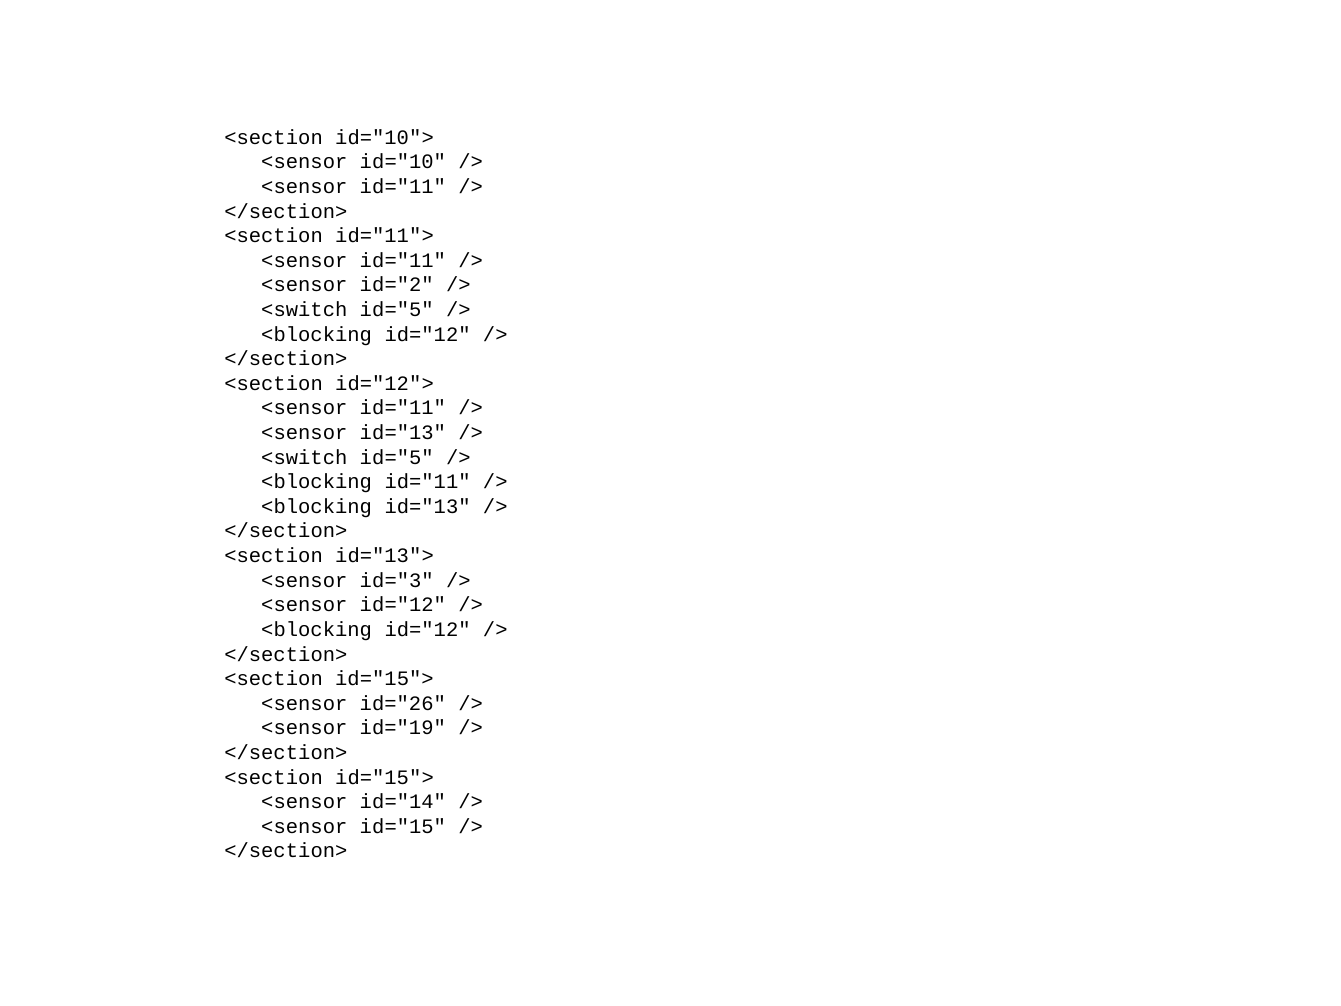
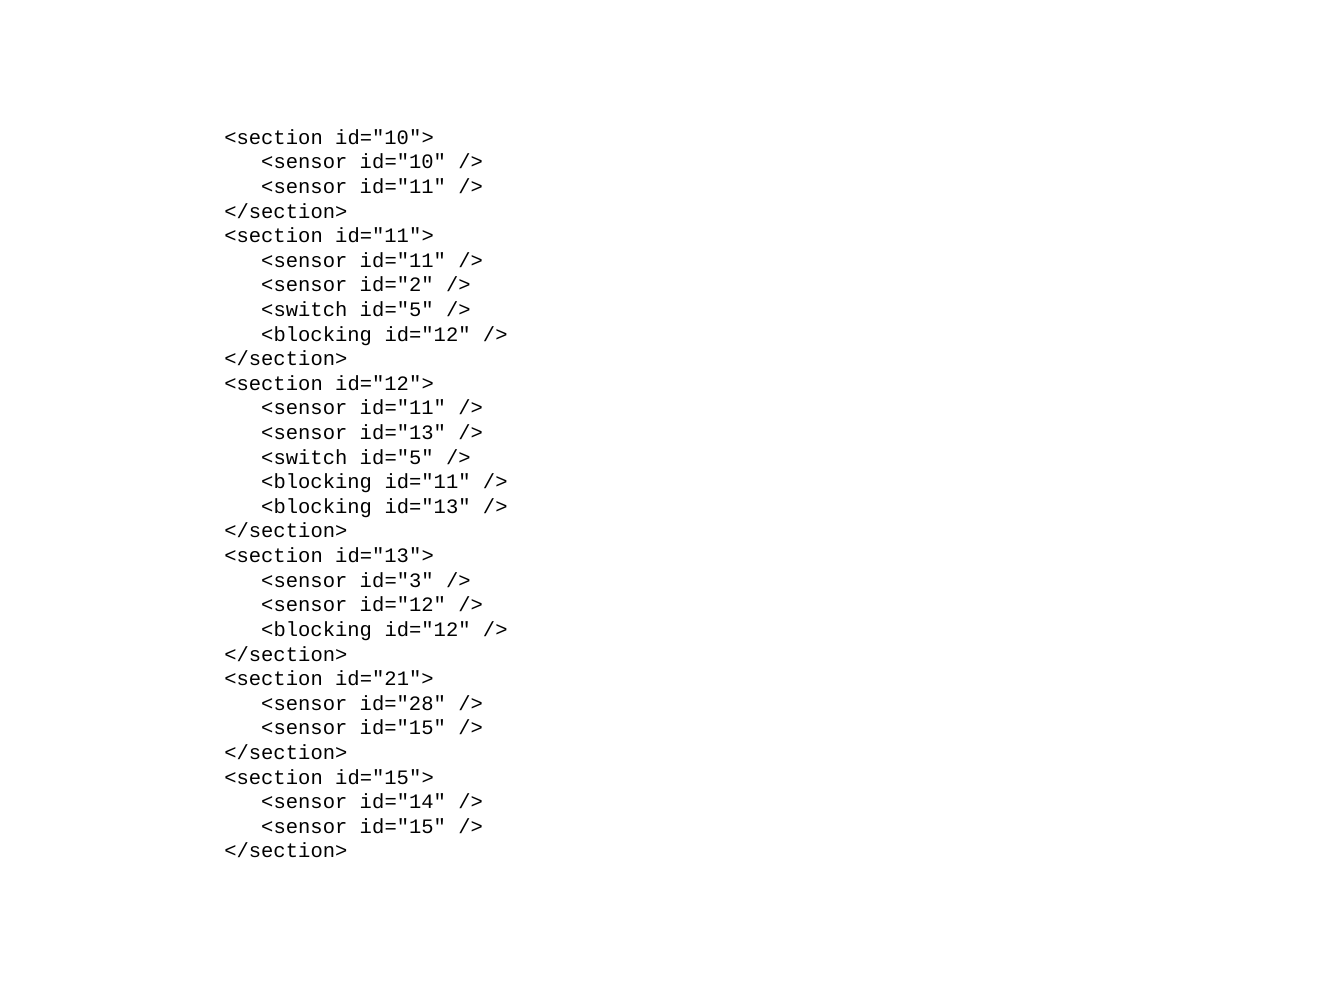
id="15">: id="15"> -> id="21"> (384, 679)
id="26: id="26 -> id="28 (403, 703)
id="19: id="19 -> id="15 (403, 728)
